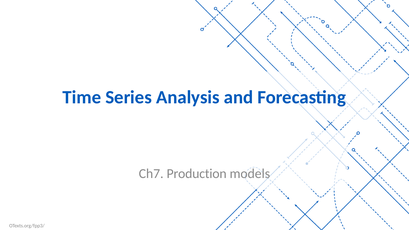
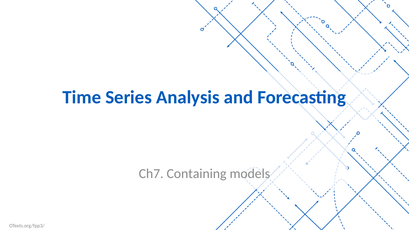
Production: Production -> Containing (197, 174)
